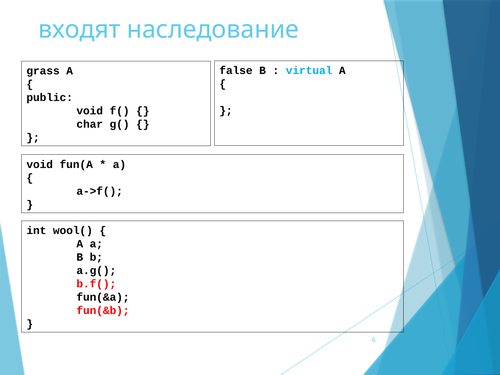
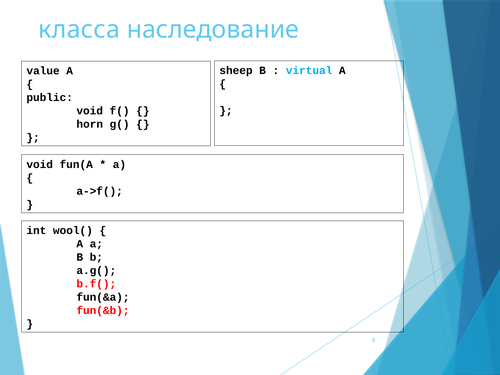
входят: входят -> класса (79, 30)
false: false -> sheep (236, 71)
grass: grass -> value (43, 71)
char: char -> horn (90, 124)
